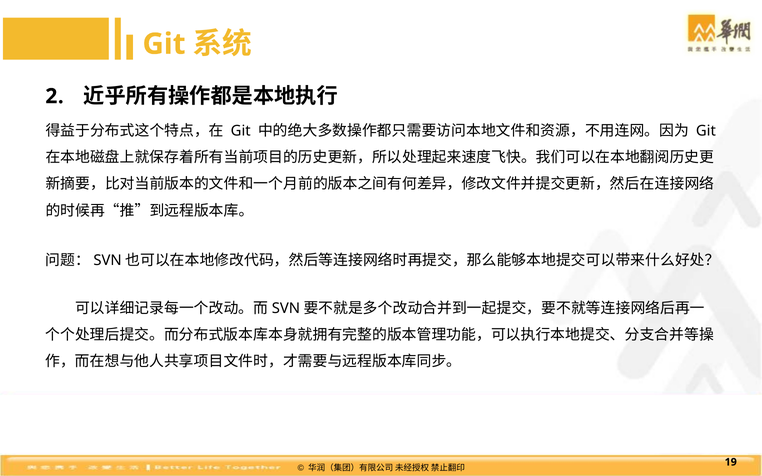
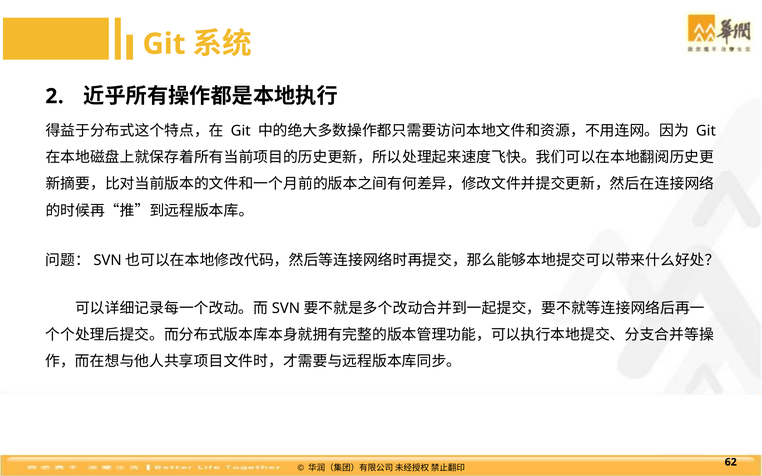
19: 19 -> 62 (731, 462)
